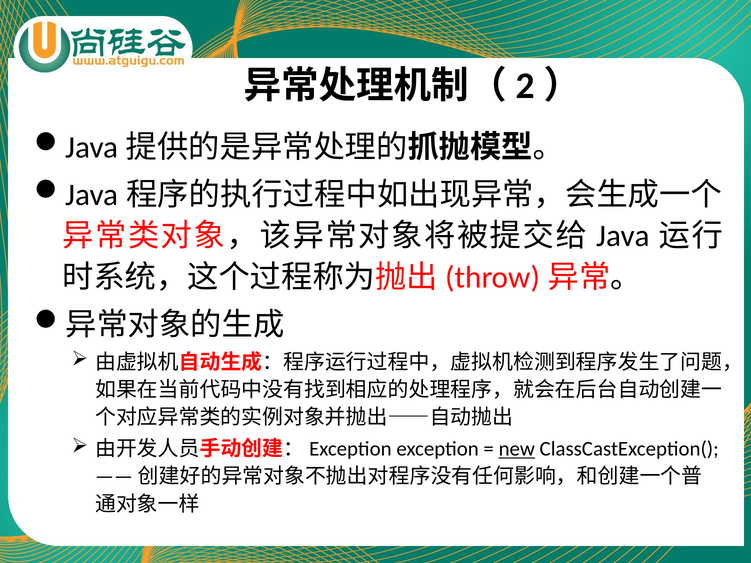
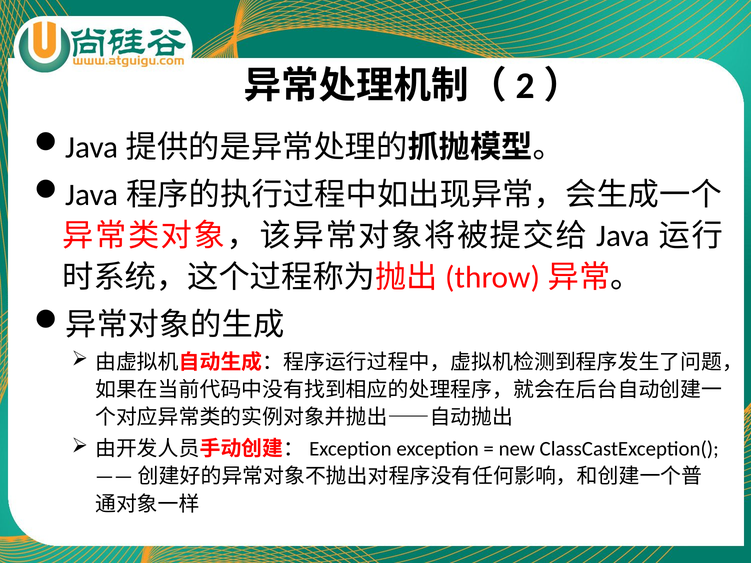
new underline: present -> none (517, 449)
